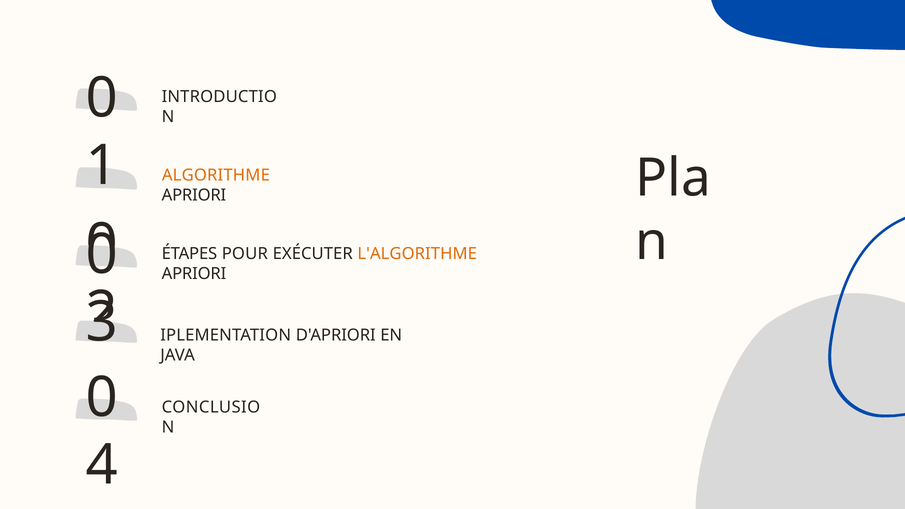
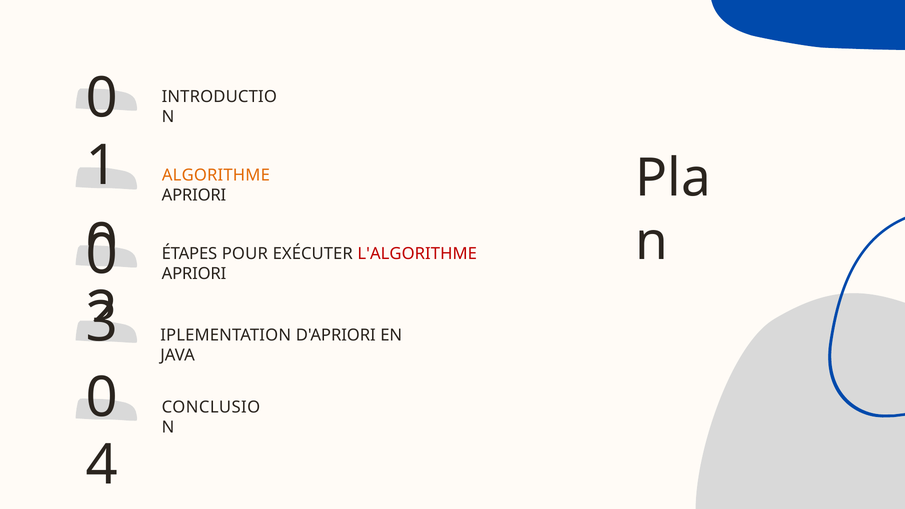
L'ALGORITHME colour: orange -> red (417, 254)
